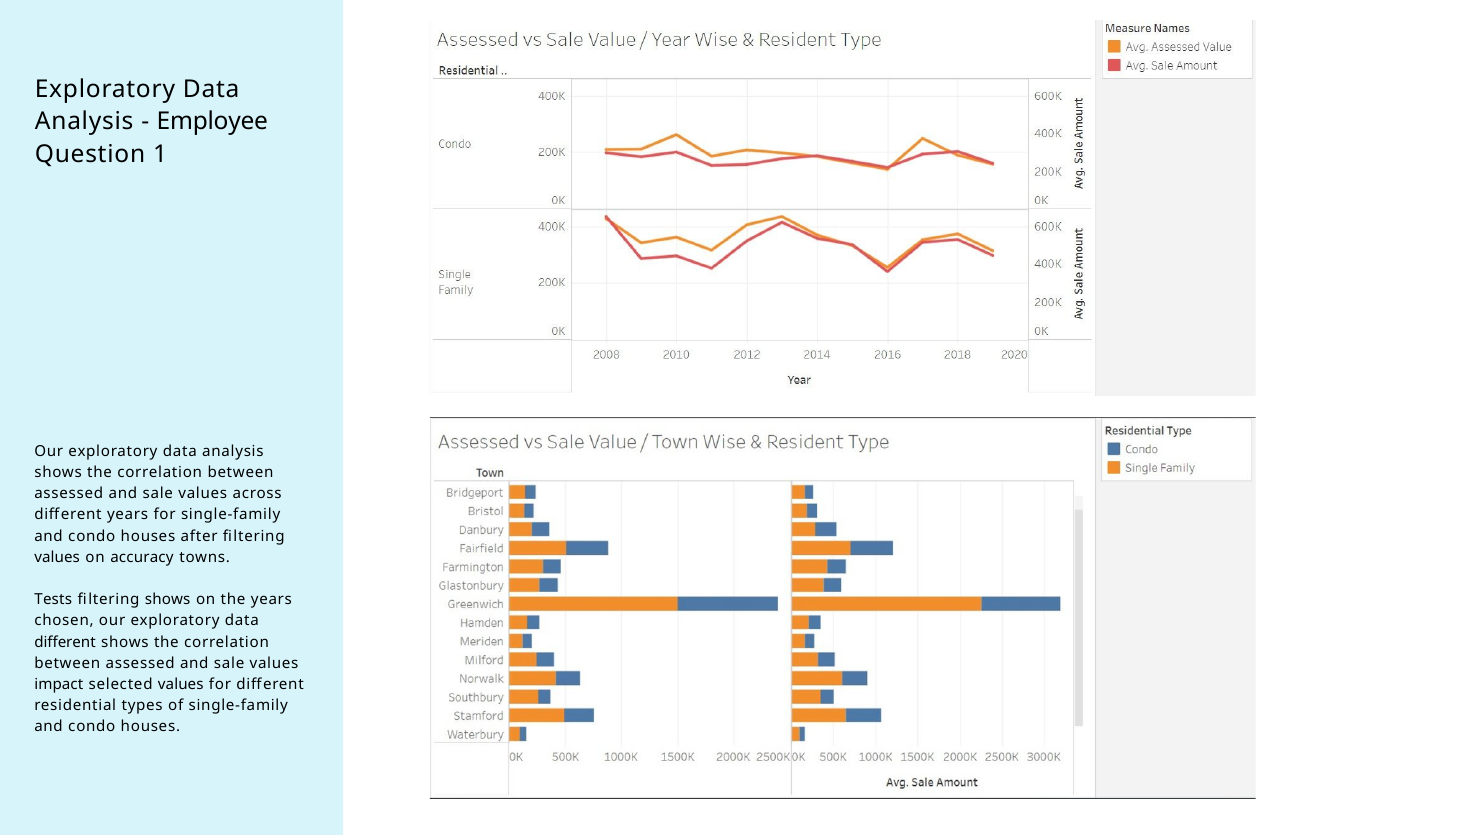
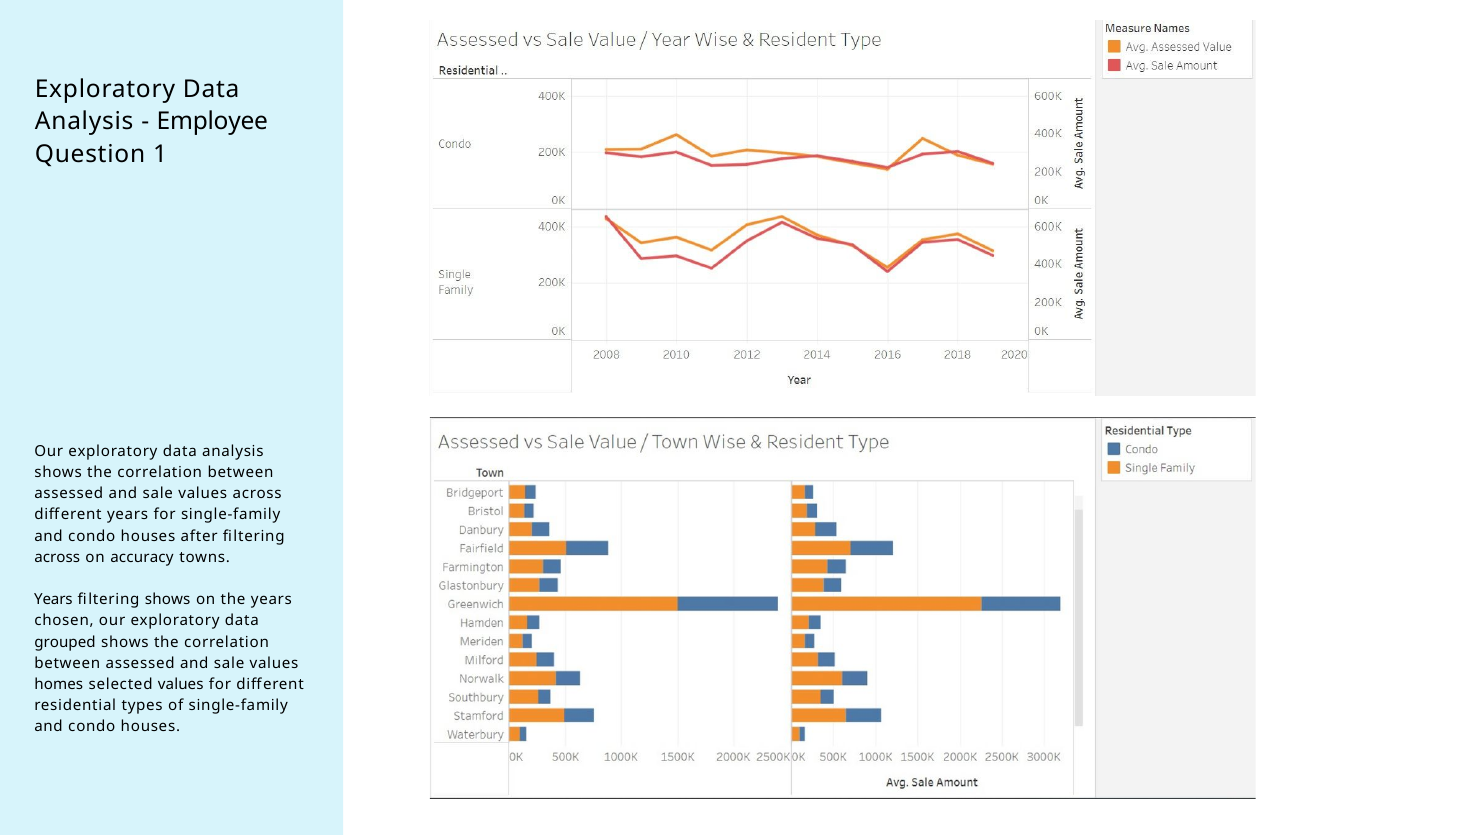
values: values -> across (57, 557)
Tests: Tests -> Years (53, 600)
different: different -> grouped (65, 642)
impact: impact -> homes (59, 684)
